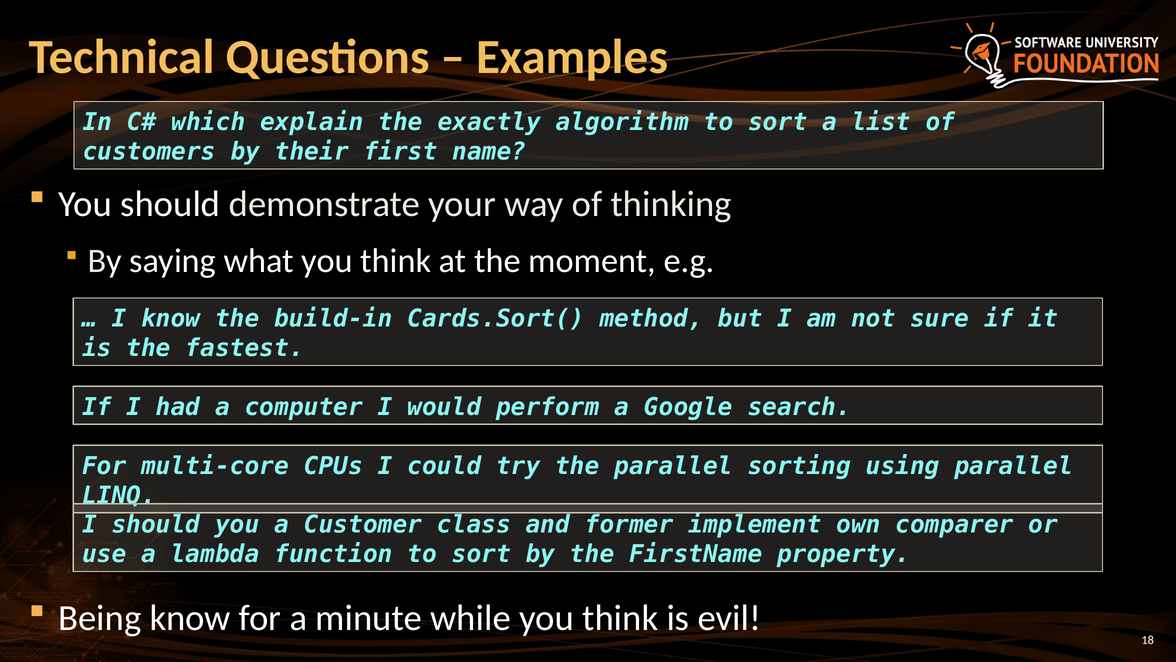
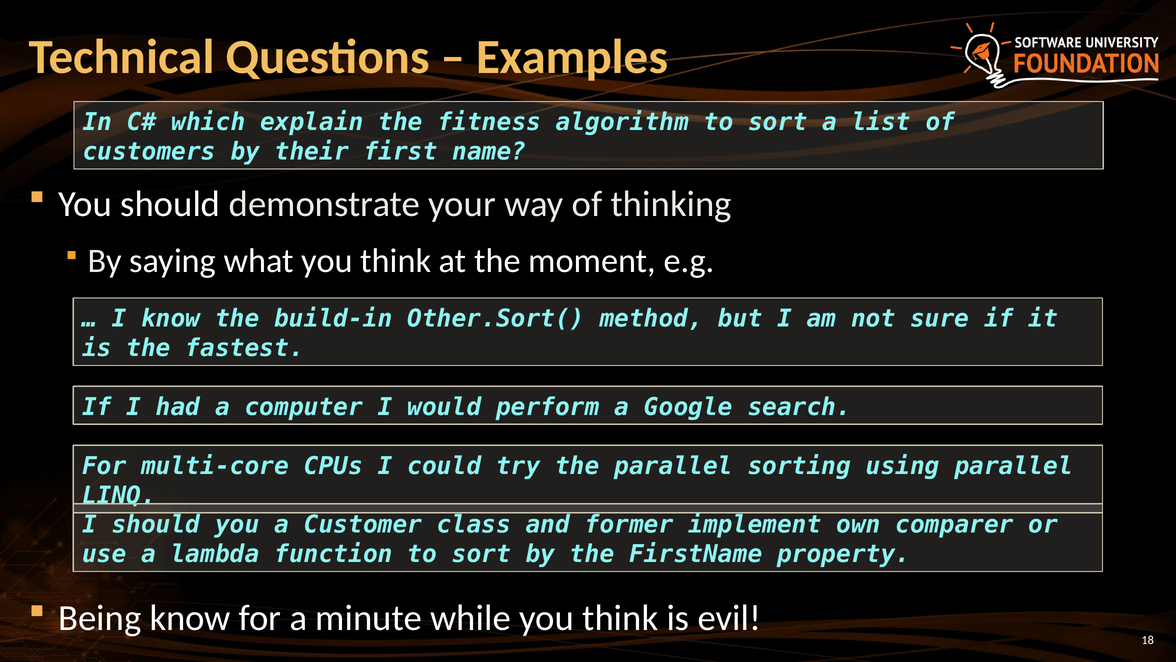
exactly: exactly -> fitness (489, 122)
Cards.Sort(: Cards.Sort( -> Other.Sort( (496, 319)
